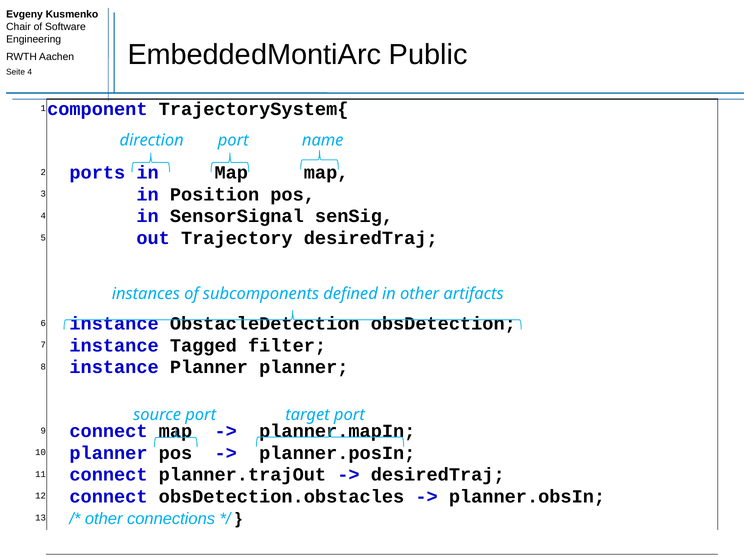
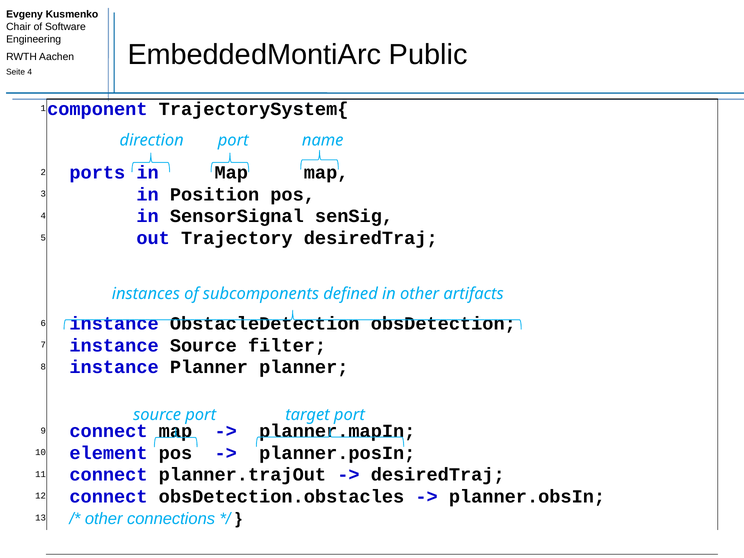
instance Tagged: Tagged -> Source (203, 346)
10 planner: planner -> element (109, 453)
